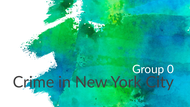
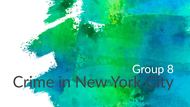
0: 0 -> 8 (170, 69)
